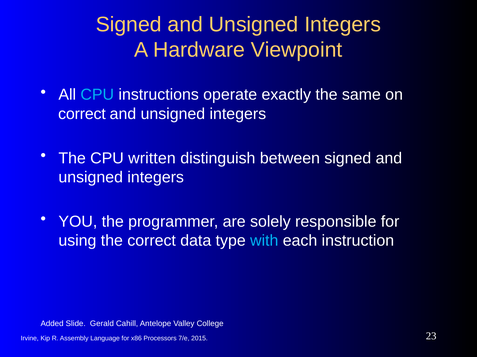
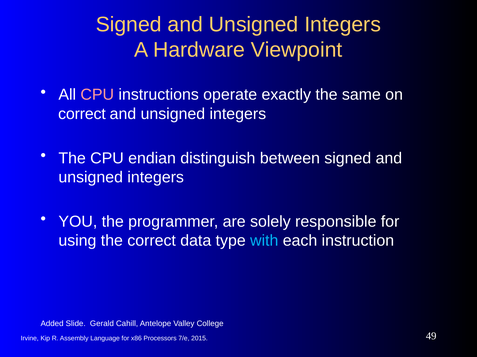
CPU colour: light blue -> pink (97, 95)
written: written -> endian (152, 159)
23: 23 -> 49 (431, 337)
